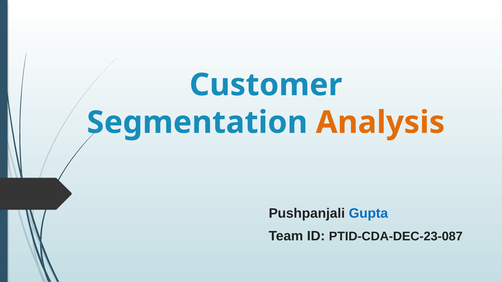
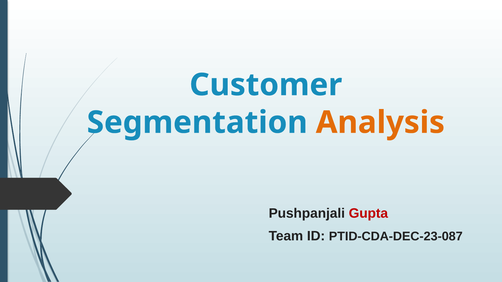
Gupta colour: blue -> red (368, 214)
